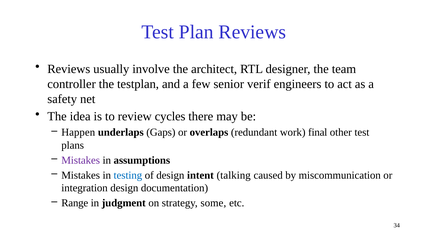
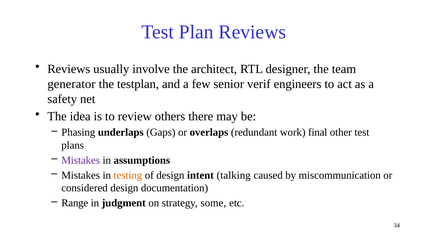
controller: controller -> generator (71, 84)
cycles: cycles -> others (170, 116)
Happen: Happen -> Phasing (78, 132)
testing colour: blue -> orange (128, 175)
integration: integration -> considered (85, 188)
